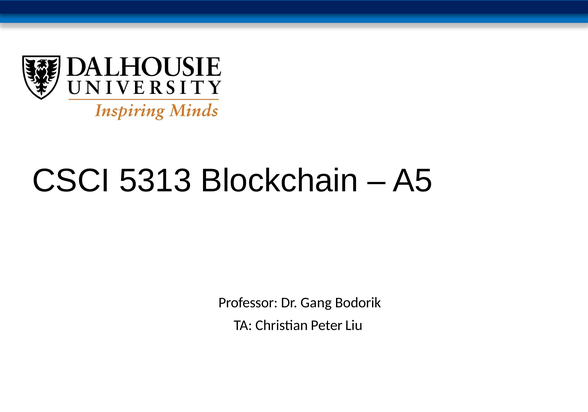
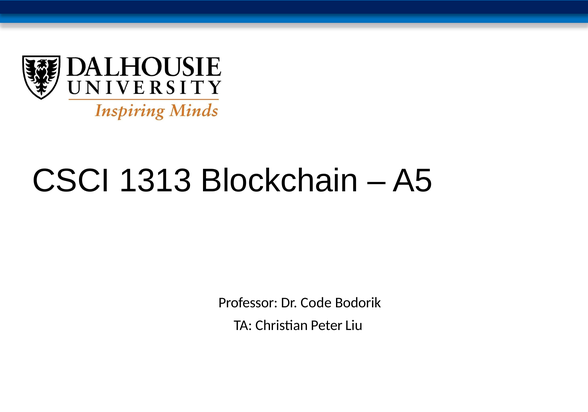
5313: 5313 -> 1313 (155, 181)
Gang: Gang -> Code (316, 302)
